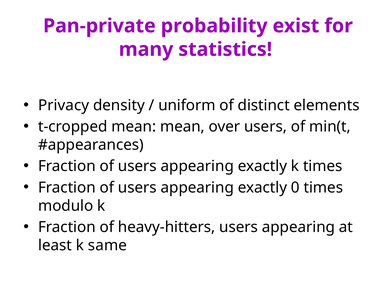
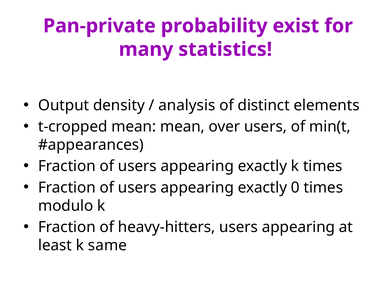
Privacy: Privacy -> Output (64, 105)
uniform: uniform -> analysis (187, 105)
